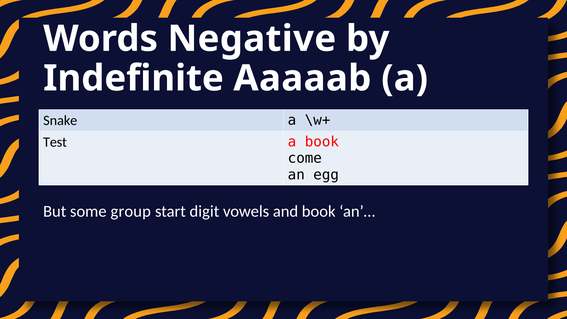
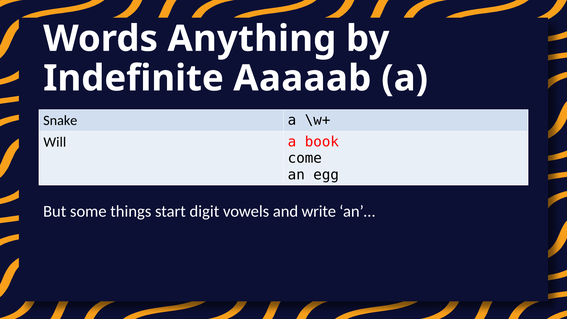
Negative: Negative -> Anything (252, 39)
Test: Test -> Will (55, 142)
group: group -> things (131, 211)
and book: book -> write (319, 211)
